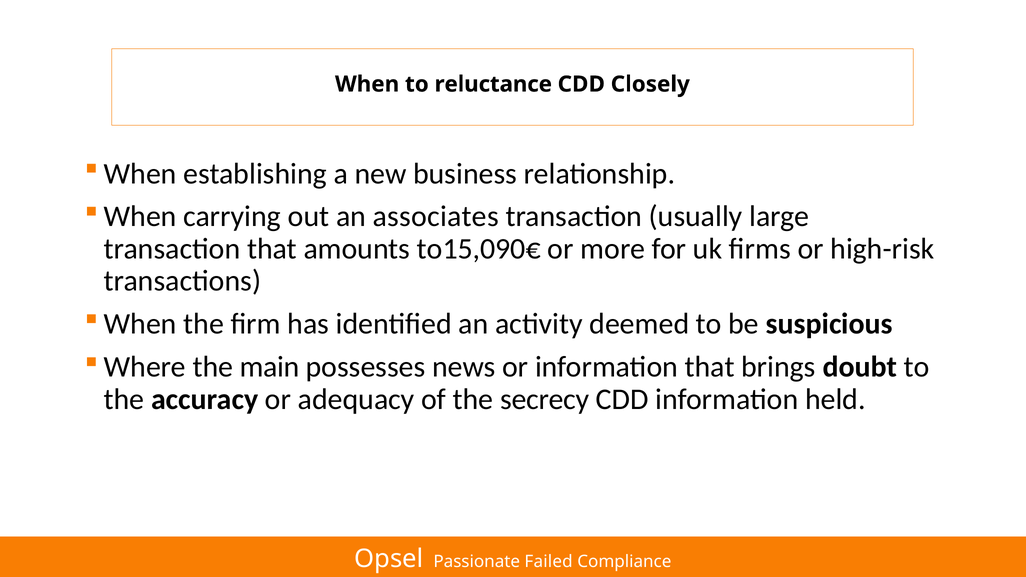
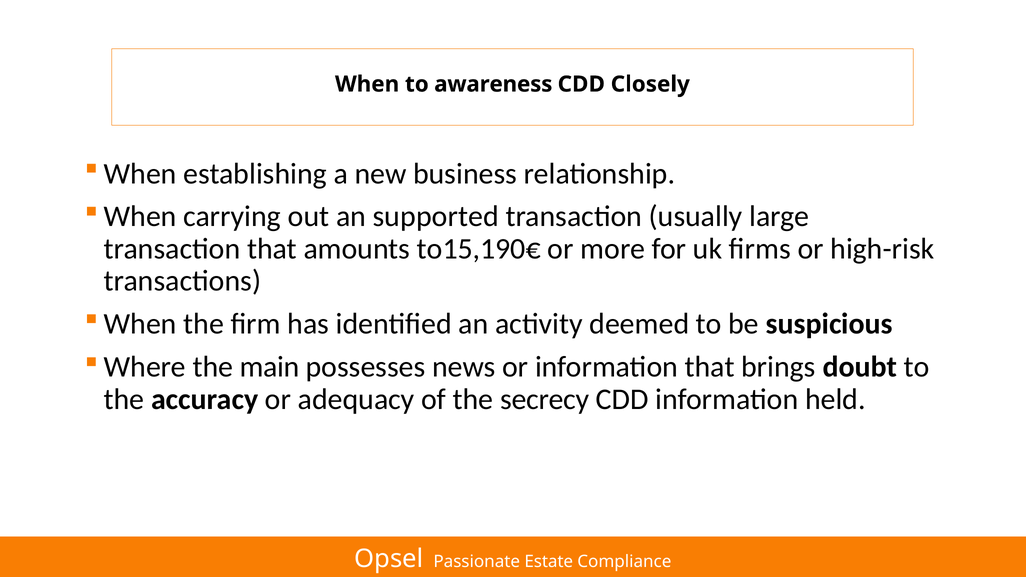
reluctance: reluctance -> awareness (493, 84)
associates: associates -> supported (436, 217)
to15,090€: to15,090€ -> to15,190€ (479, 249)
Failed: Failed -> Estate (549, 562)
